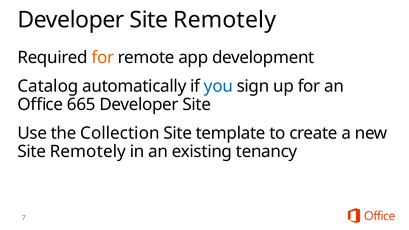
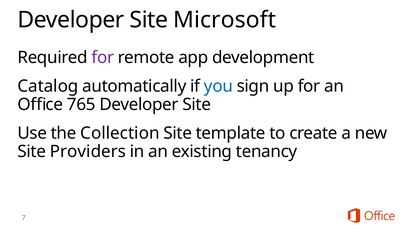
Developer Site Remotely: Remotely -> Microsoft (225, 20)
for colour: orange -> purple (103, 58)
665: 665 -> 765 (81, 105)
Remotely: Remotely -> Providers (88, 152)
